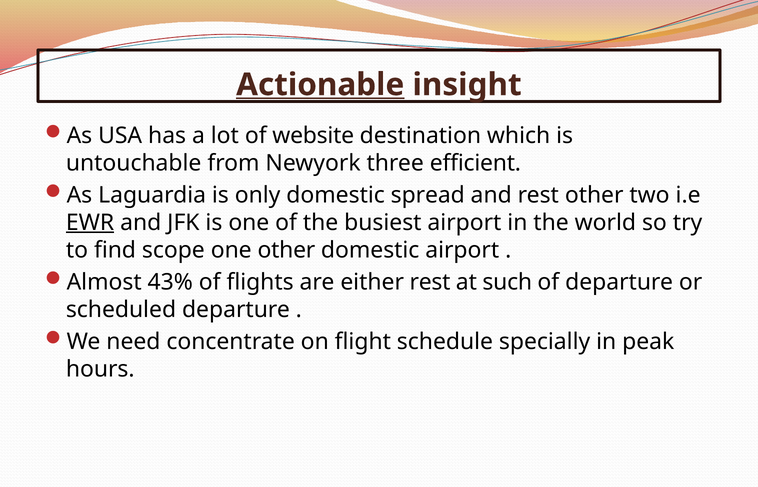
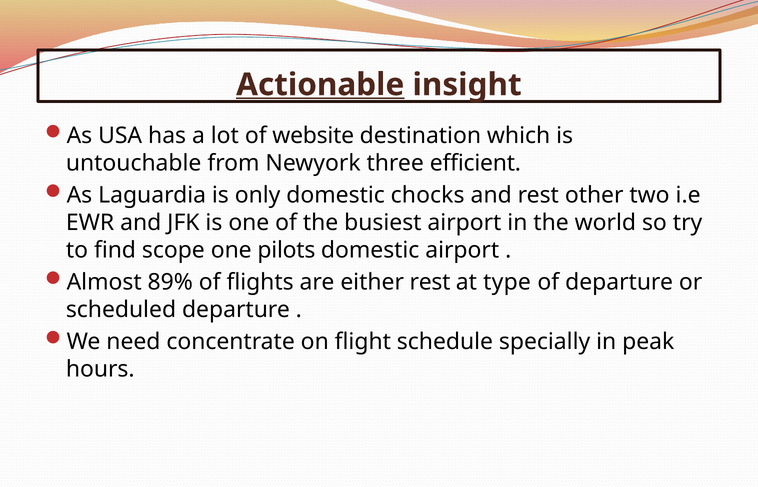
spread: spread -> chocks (428, 195)
EWR underline: present -> none (90, 223)
one other: other -> pilots (286, 250)
43%: 43% -> 89% (170, 282)
such: such -> type (507, 282)
